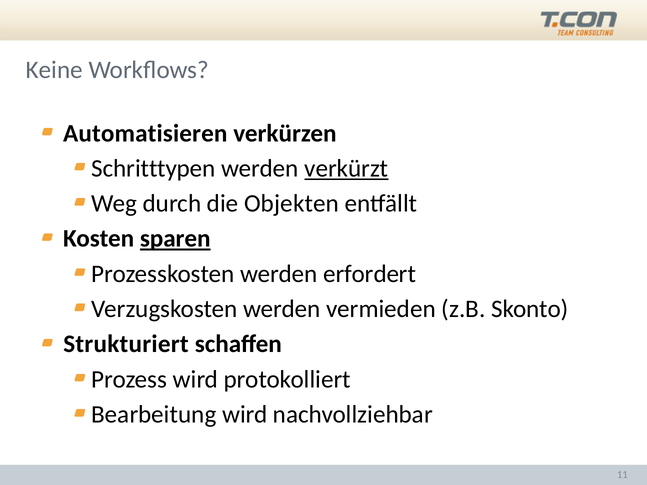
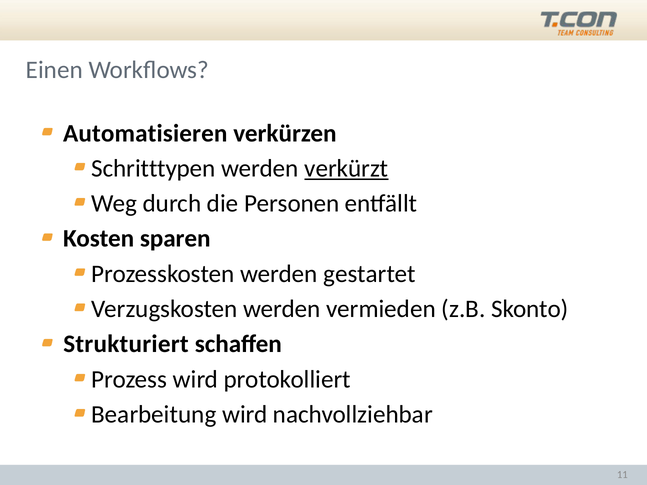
Keine: Keine -> Einen (54, 70)
Objekten: Objekten -> Personen (292, 204)
sparen underline: present -> none (175, 239)
erfordert: erfordert -> gestartet (370, 274)
